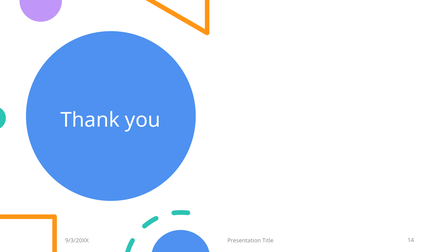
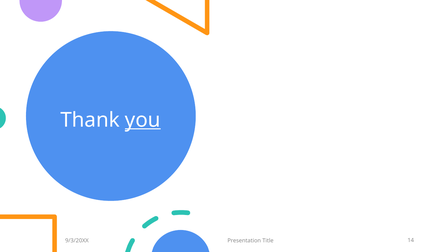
you underline: none -> present (143, 120)
